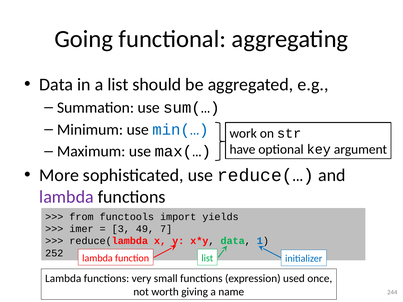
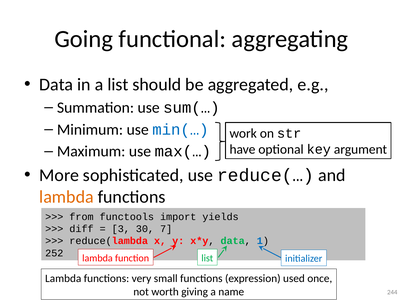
lambda colour: purple -> orange (66, 197)
imer: imer -> diff (82, 229)
49: 49 -> 30 (145, 229)
